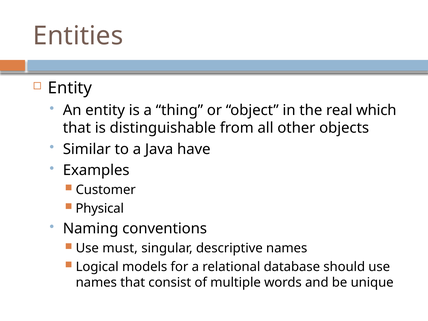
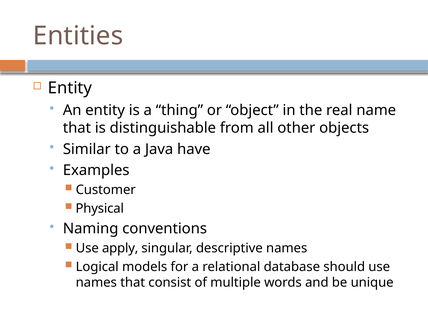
which: which -> name (376, 110)
must: must -> apply (120, 248)
